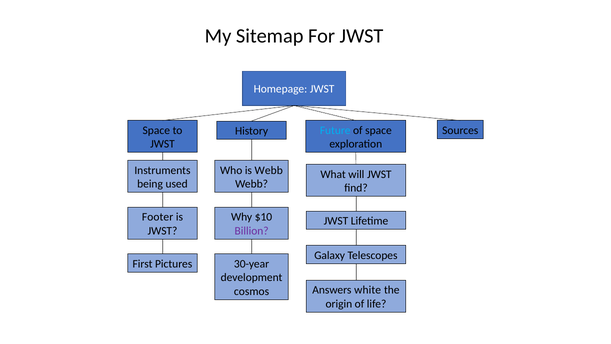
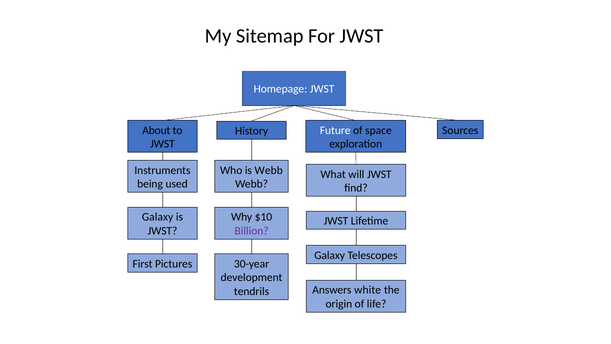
Space: Space -> About (156, 130)
Future colour: light blue -> white (335, 130)
Footer: Footer -> Galaxy (158, 217)
cosmos: cosmos -> tendrils (252, 291)
